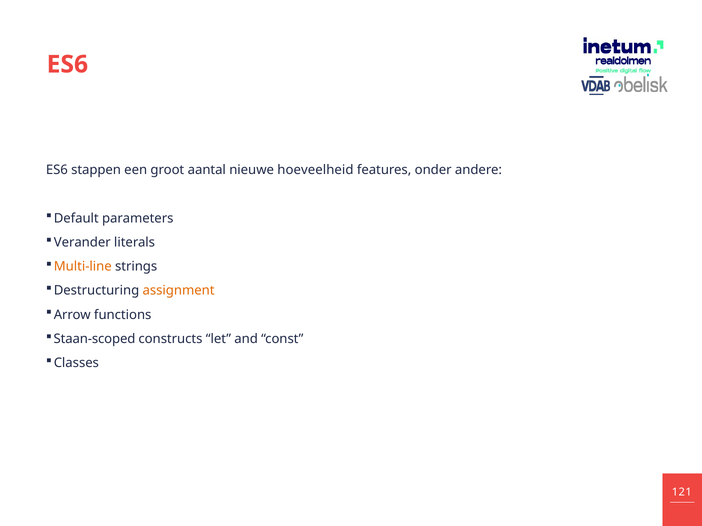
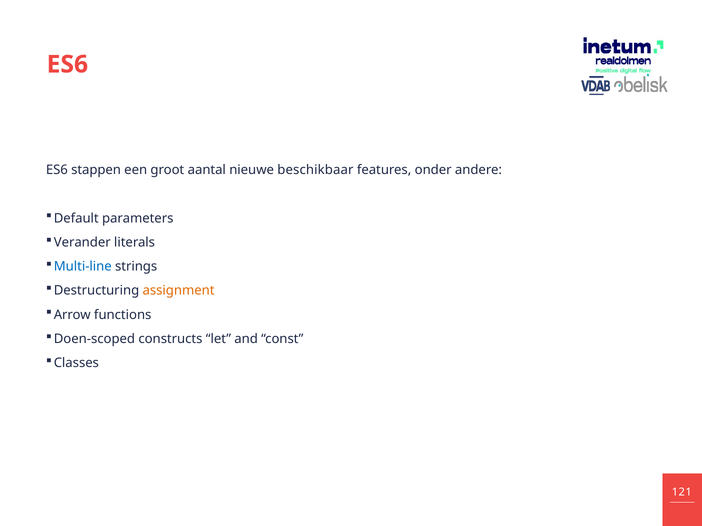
hoeveelheid: hoeveelheid -> beschikbaar (315, 170)
Multi-line colour: orange -> blue (83, 267)
Staan-scoped: Staan-scoped -> Doen-scoped (94, 339)
